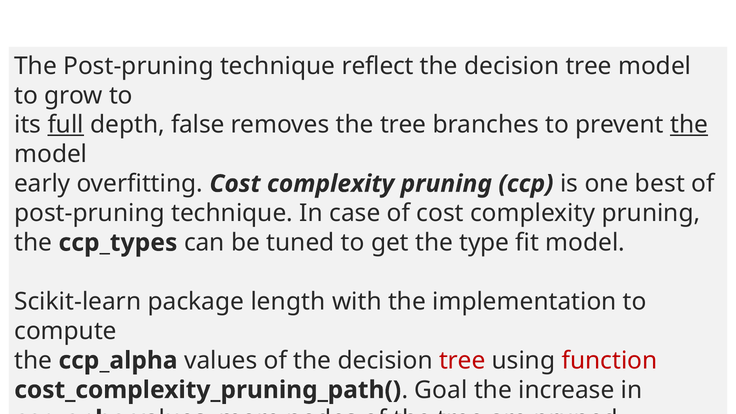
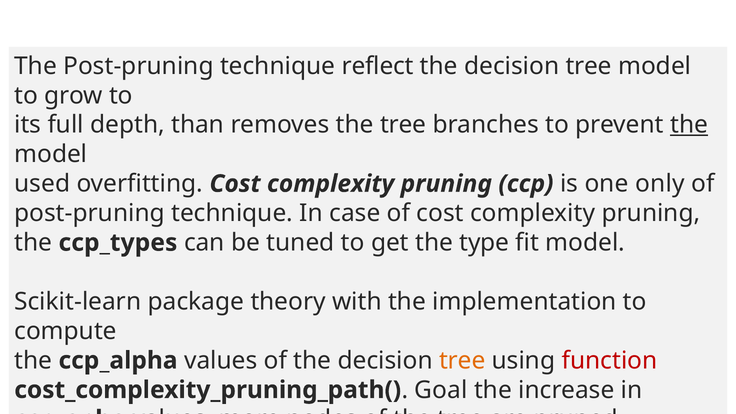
full underline: present -> none (66, 125)
false: false -> than (198, 125)
early: early -> used (42, 184)
best: best -> only (660, 184)
length: length -> theory (288, 302)
tree colour: red -> orange (462, 360)
